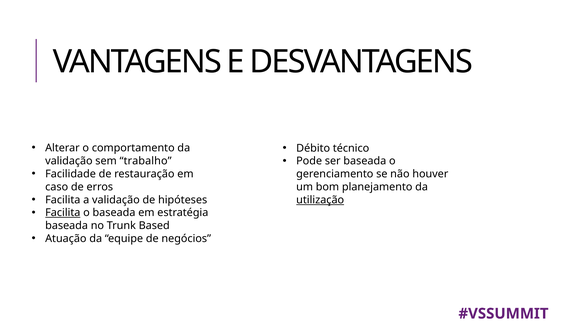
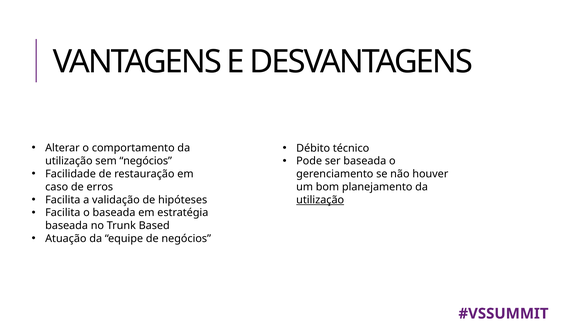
validação: validação -> utilização (69, 161)
sem trabalho: trabalho -> negócios (146, 161)
Facilita underline: present -> none (63, 213)
